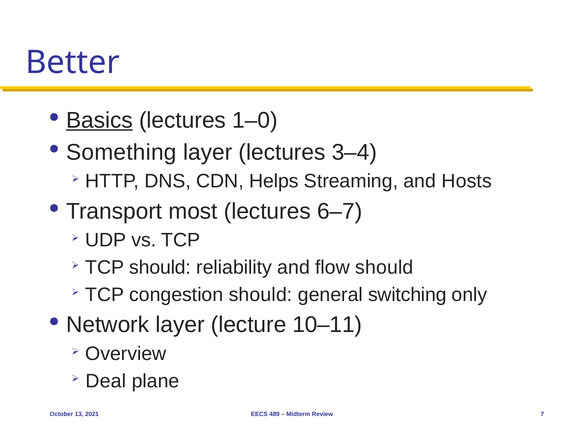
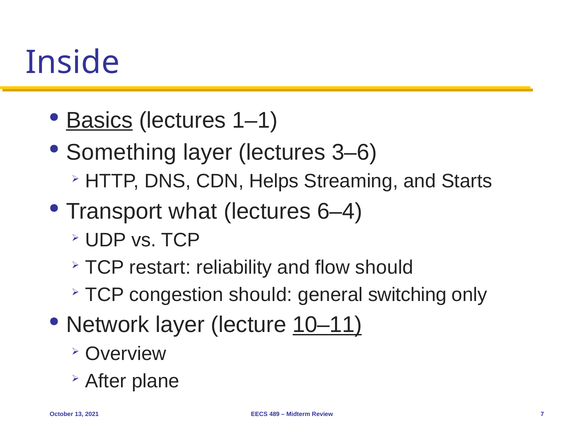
Better: Better -> Inside (73, 63)
1–0: 1–0 -> 1–1 (255, 120)
3–4: 3–4 -> 3–6 (354, 152)
Hosts: Hosts -> Starts (467, 181)
most: most -> what (193, 211)
6–7: 6–7 -> 6–4 (340, 211)
TCP should: should -> restart (160, 267)
10–11 underline: none -> present (327, 325)
Deal: Deal -> After (106, 381)
